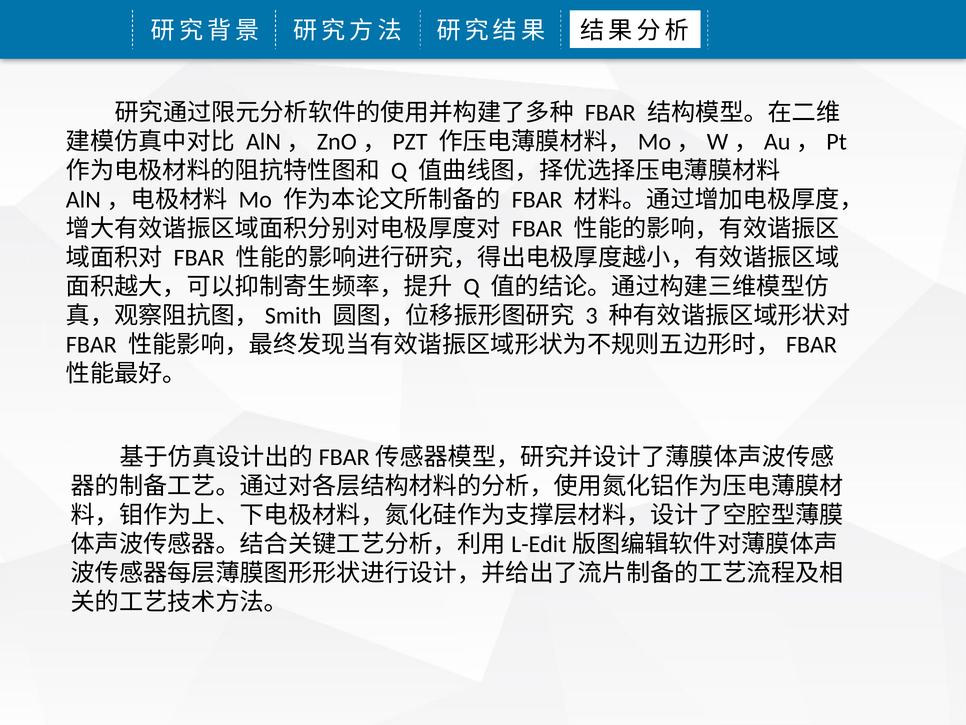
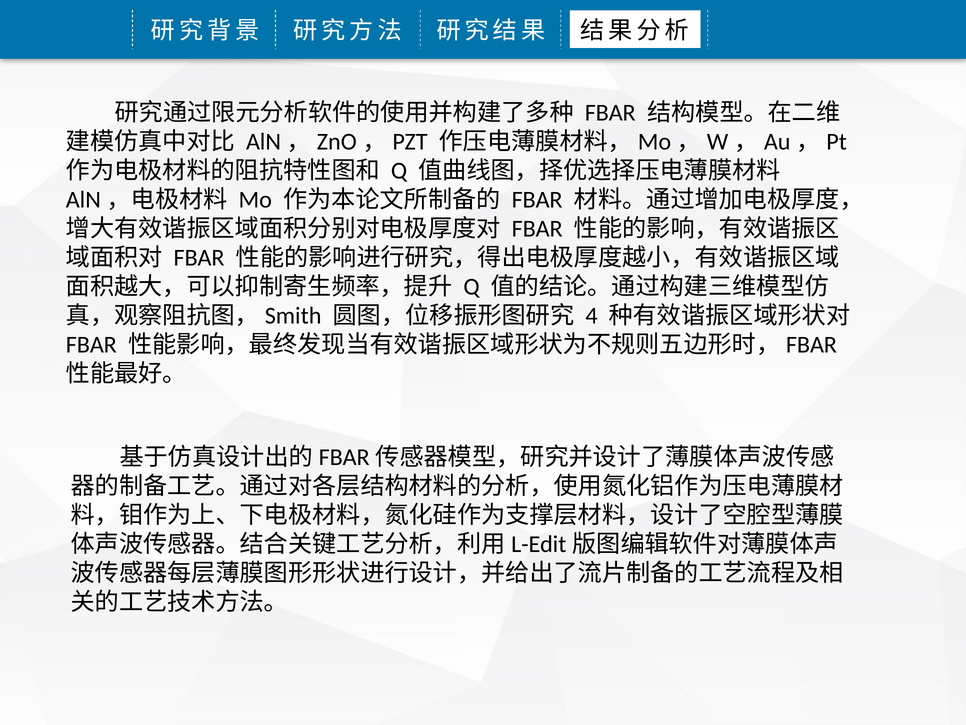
3: 3 -> 4 (591, 316)
